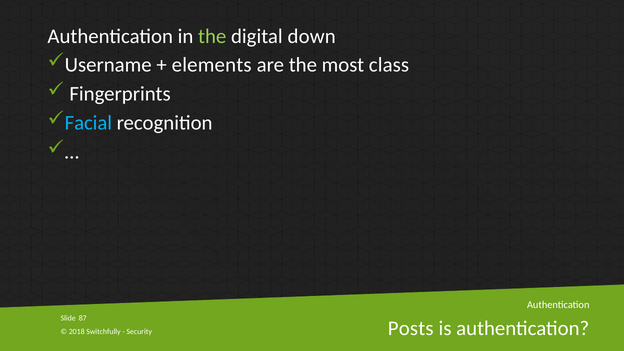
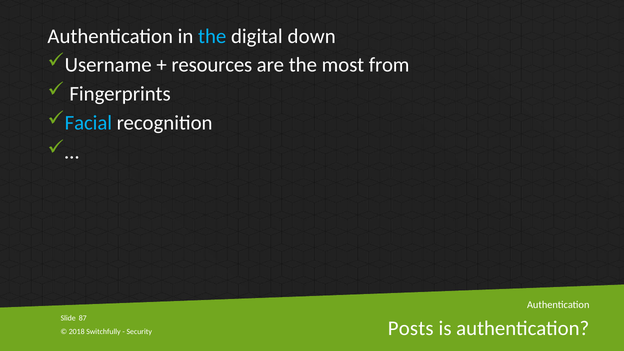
the colour: light green -> light blue (212, 36)
elements: elements -> resources (212, 65)
class: class -> from (389, 65)
